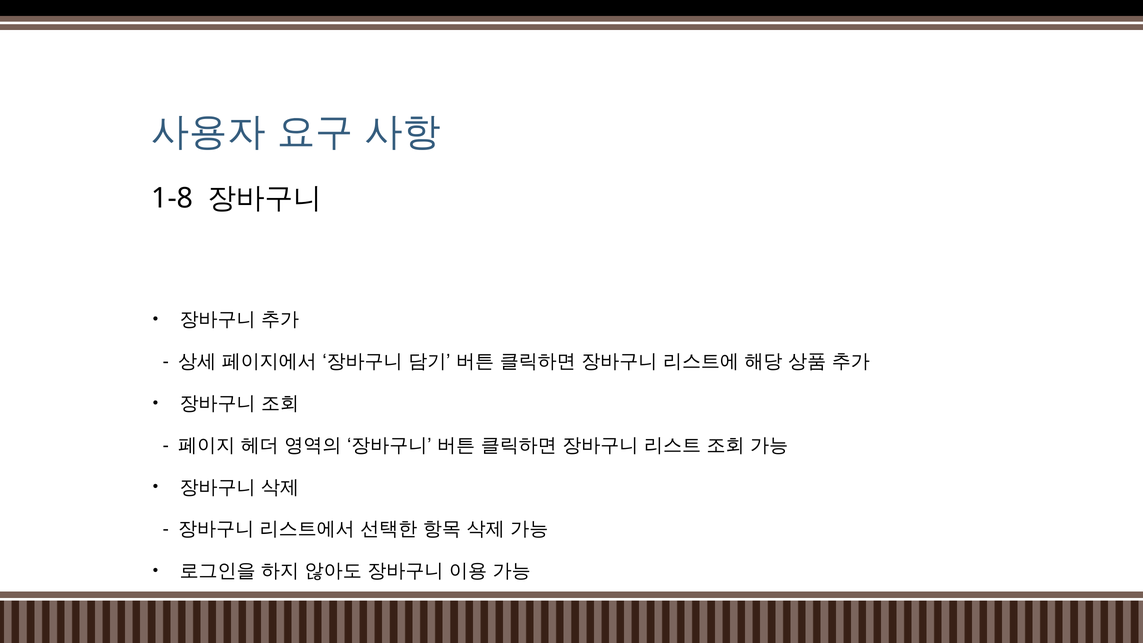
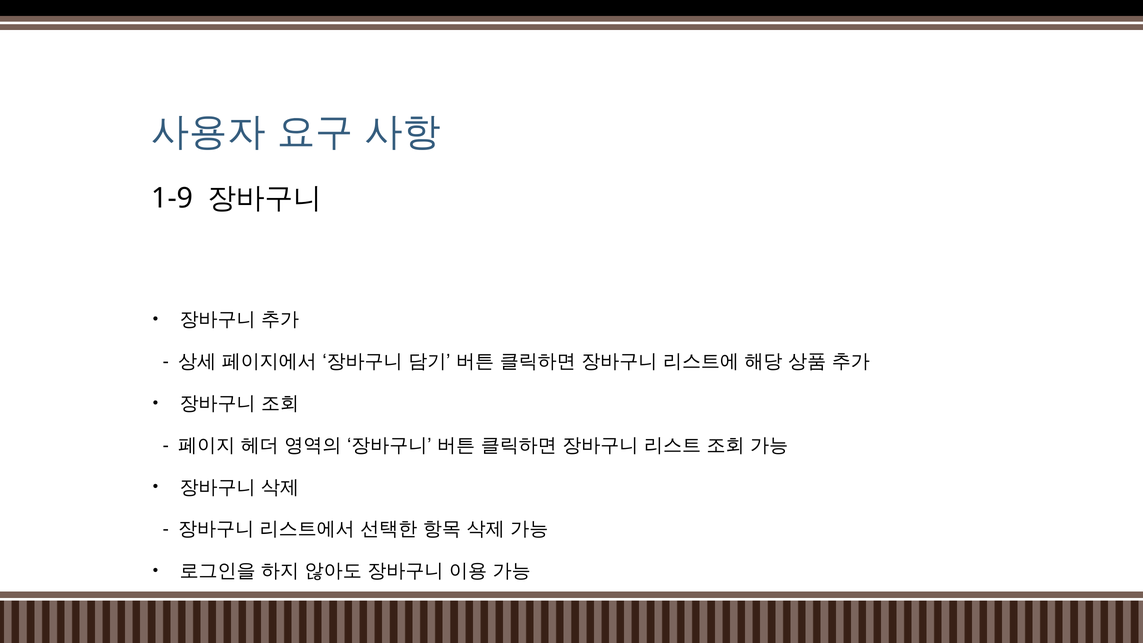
1-8: 1-8 -> 1-9 (172, 198)
